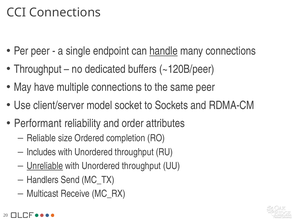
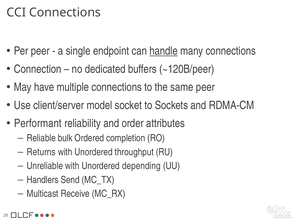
Throughput: Throughput -> Connection (38, 69)
size: size -> bulk (65, 138)
Includes: Includes -> Returns (41, 152)
Unreliable underline: present -> none (45, 166)
throughput: throughput -> depending (141, 166)
